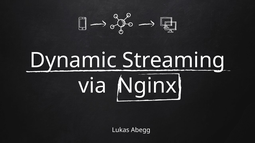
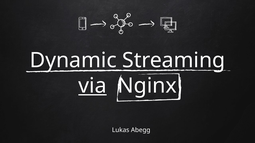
via underline: none -> present (92, 86)
